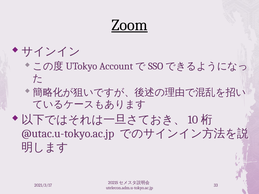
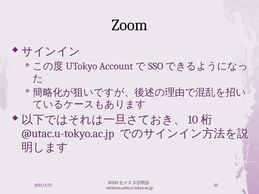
Zoom underline: present -> none (129, 25)
